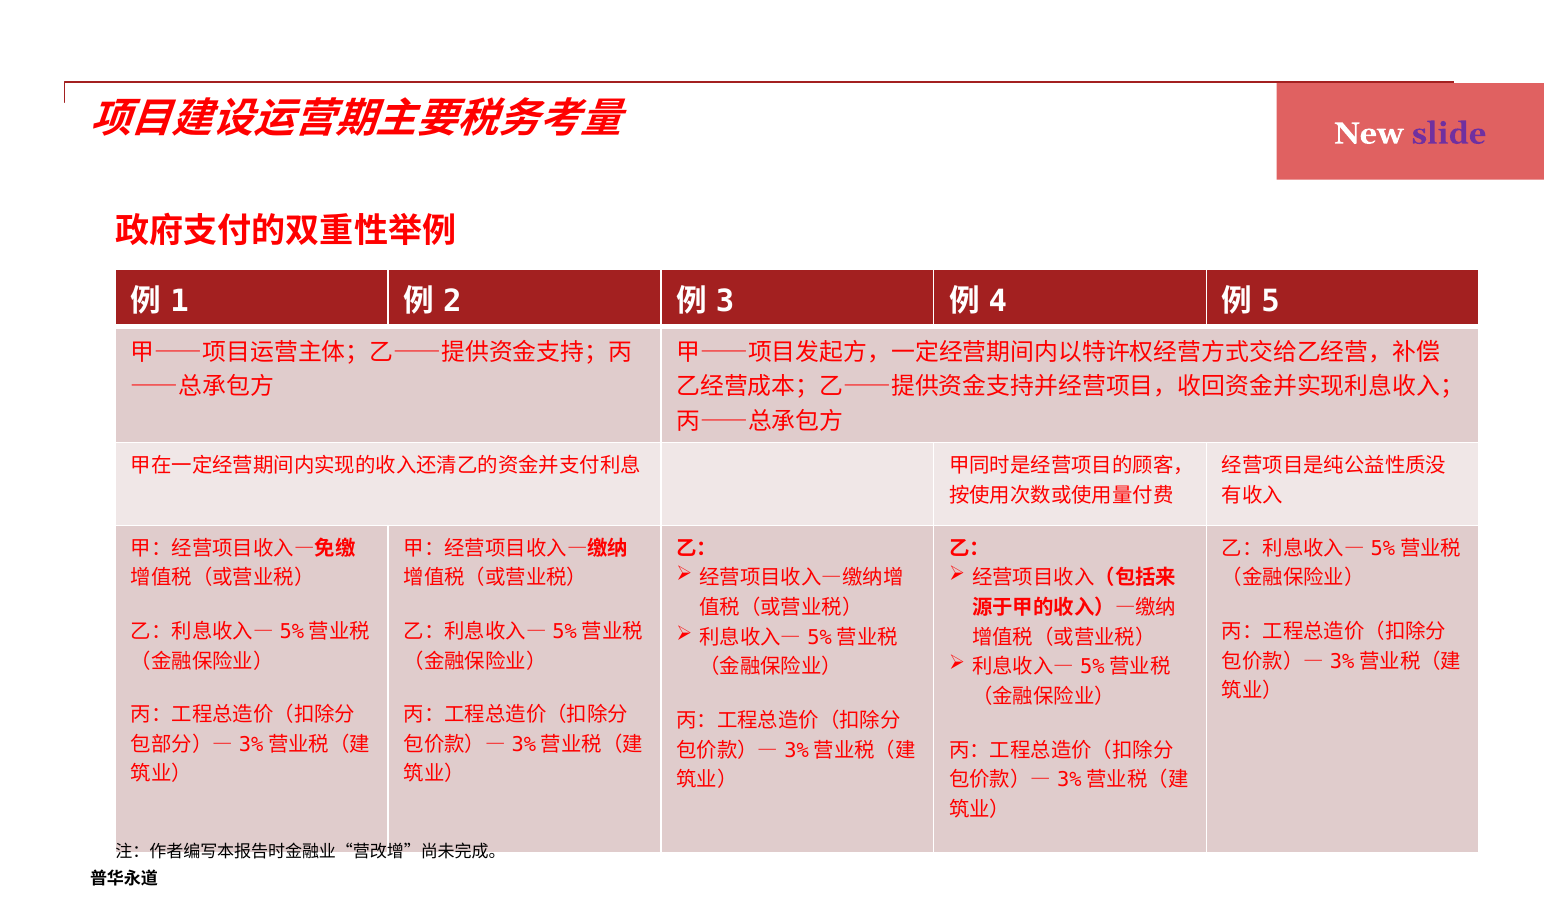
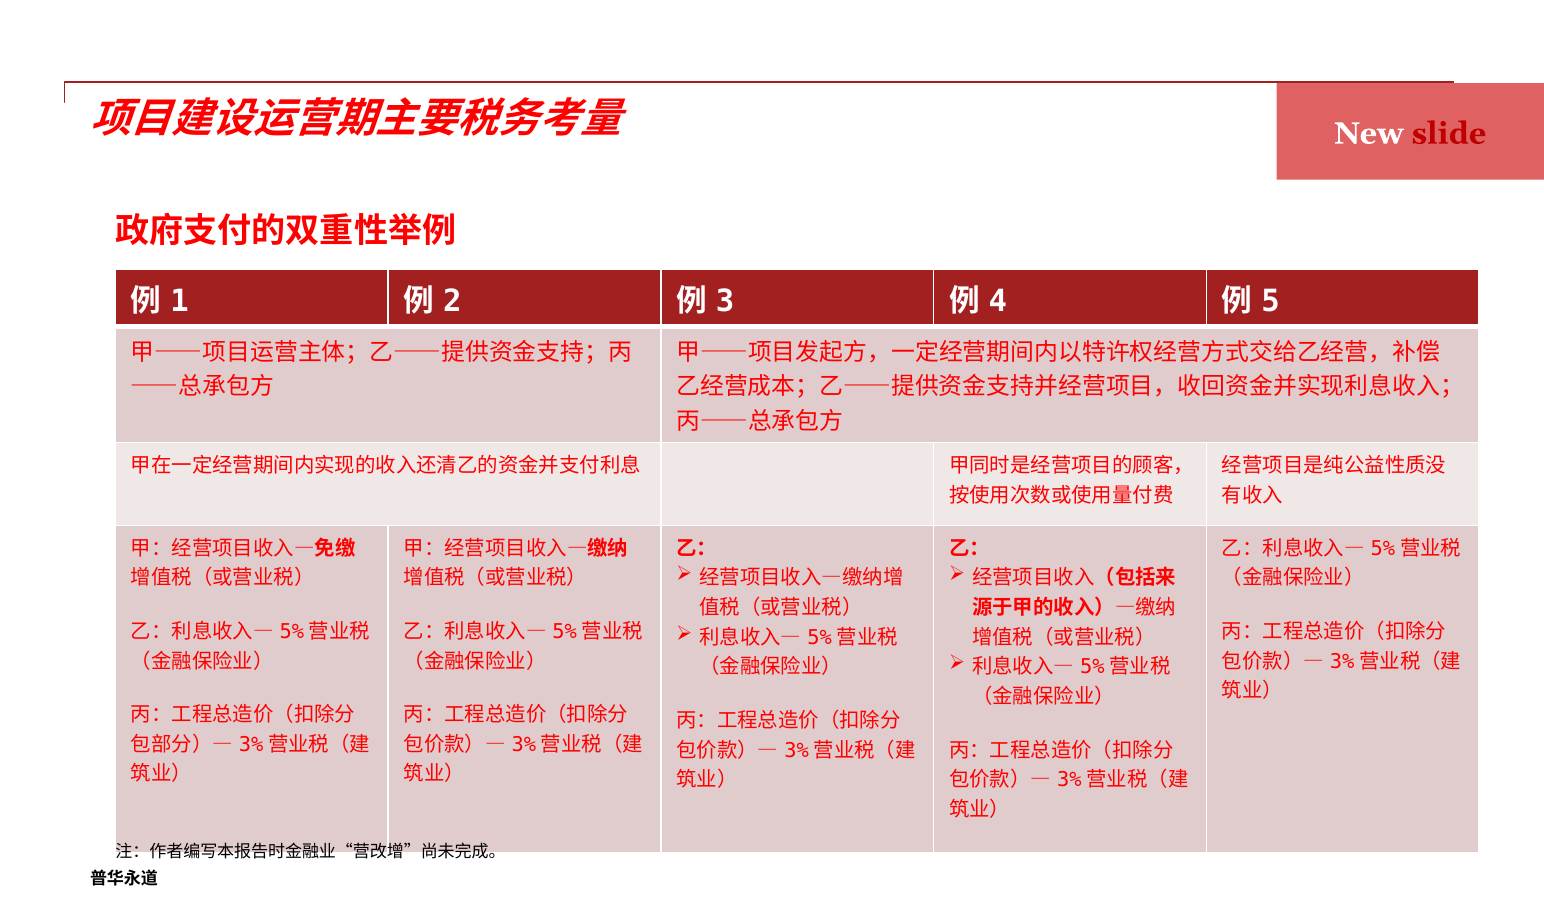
slide colour: purple -> red (1449, 134)
